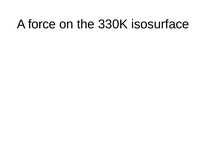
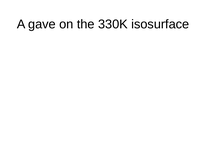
force: force -> gave (42, 24)
